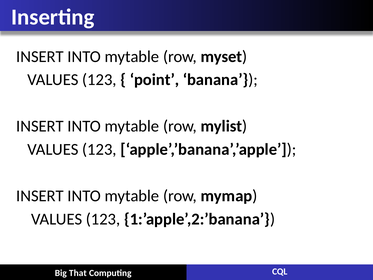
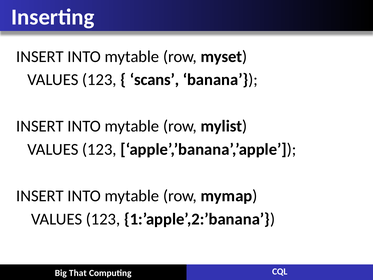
point: point -> scans (154, 80)
